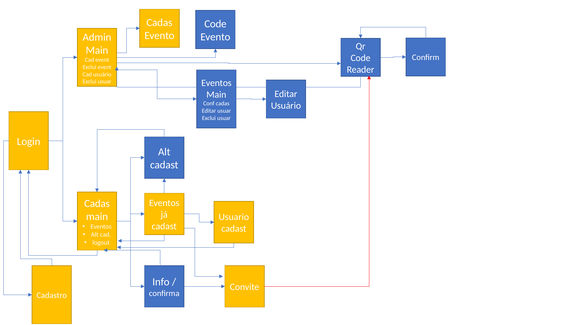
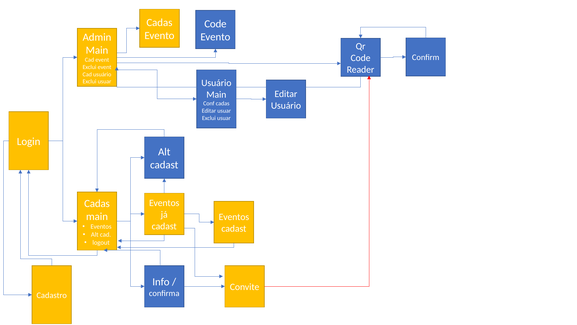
Eventos: Eventos -> Usuário (216, 83)
Usuario: Usuario -> Eventos (234, 217)
